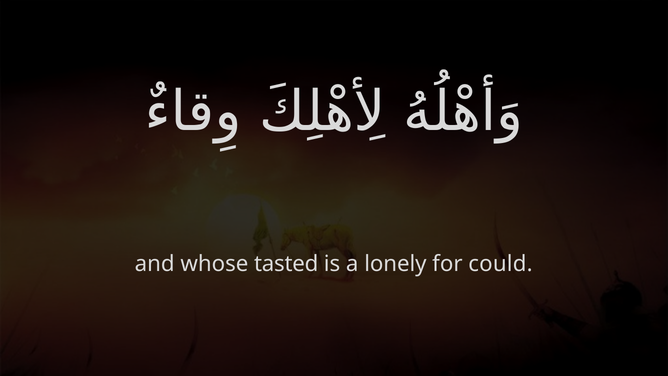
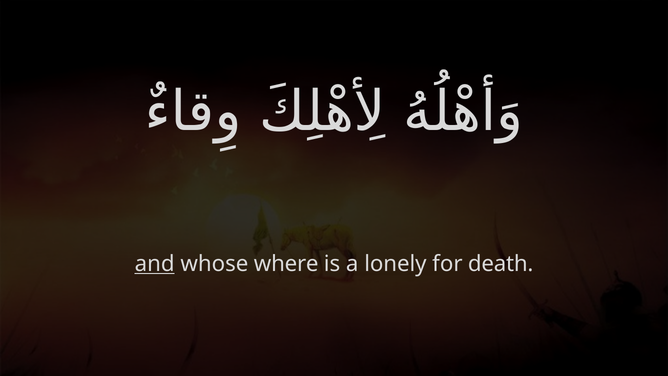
and underline: none -> present (155, 264)
tasted: tasted -> where (286, 264)
could: could -> death (501, 264)
